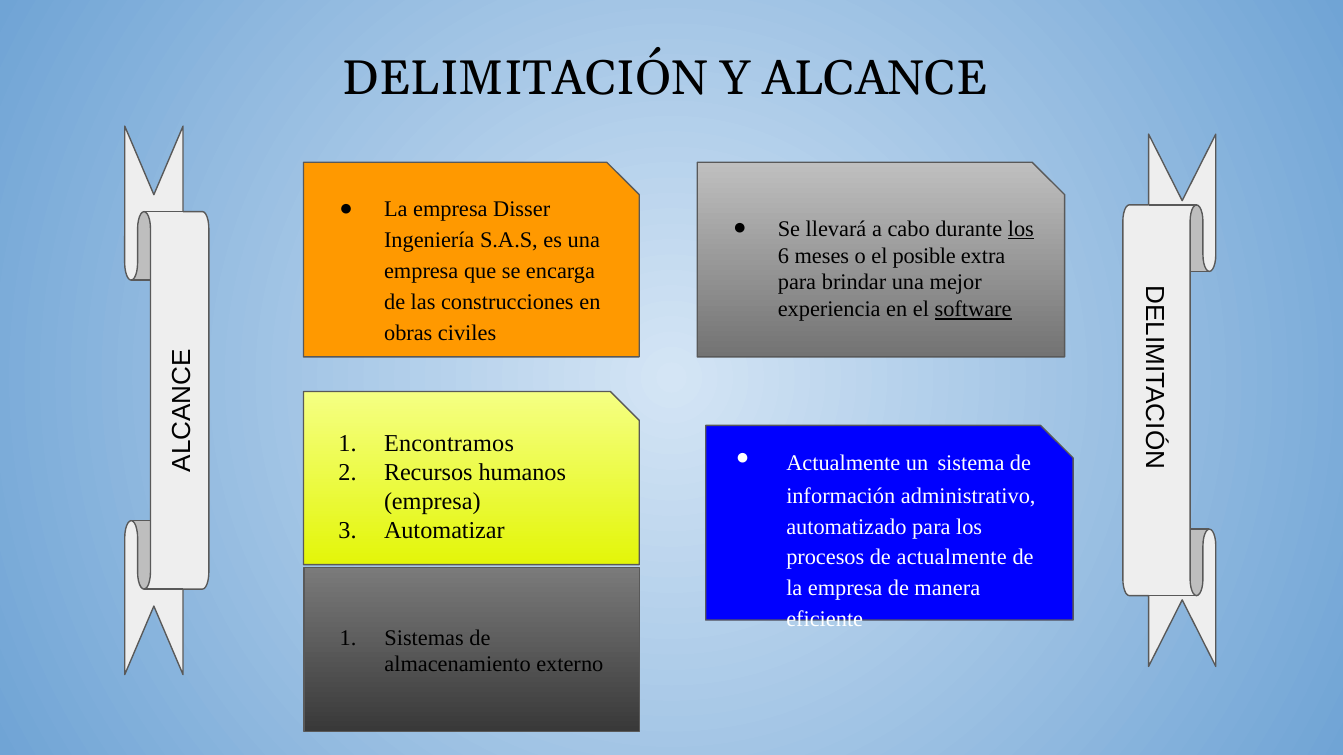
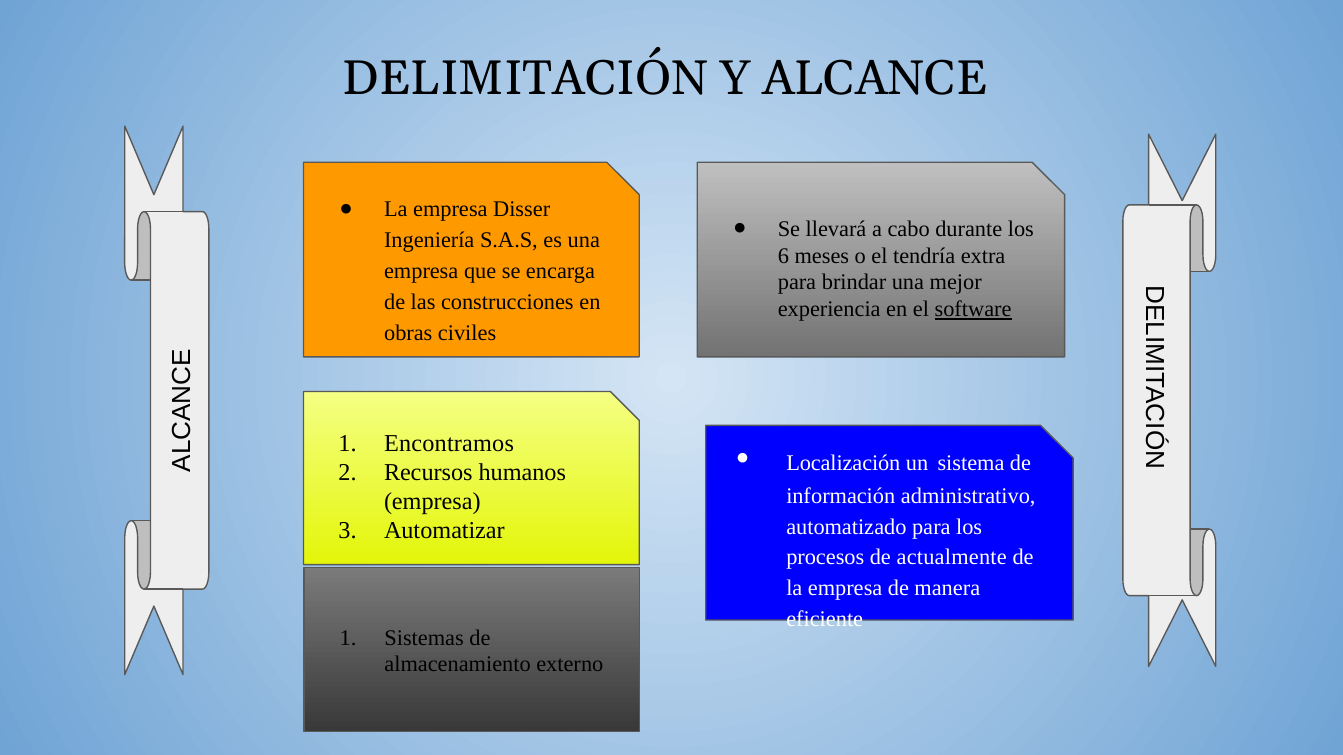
los underline: present -> none (1021, 229)
posible: posible -> tendría (924, 256)
Actualmente: Actualmente -> Localización (843, 463)
